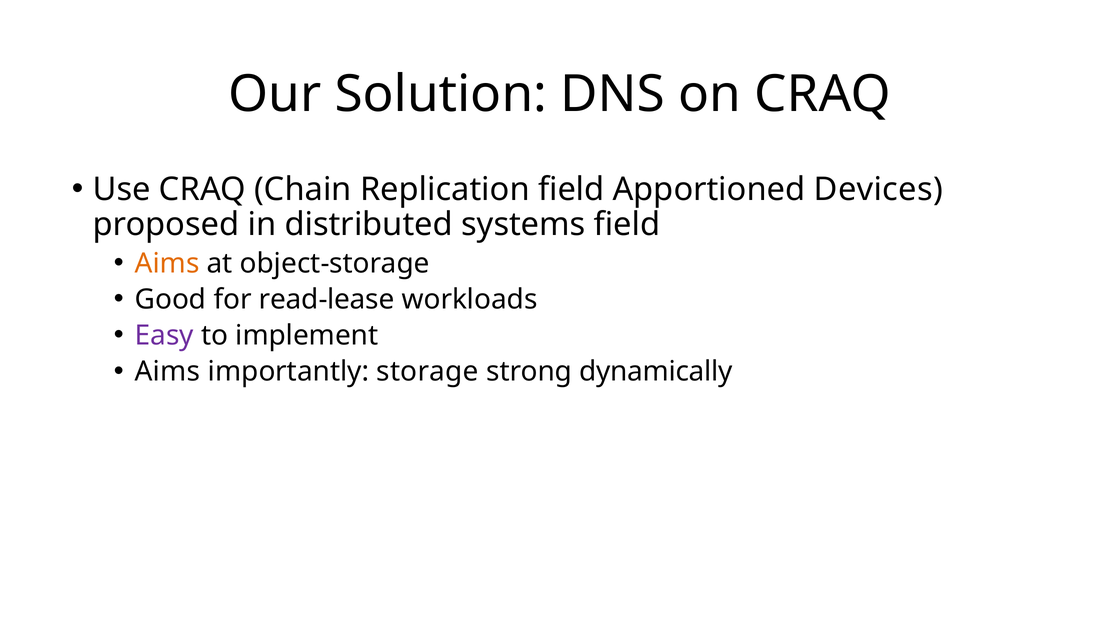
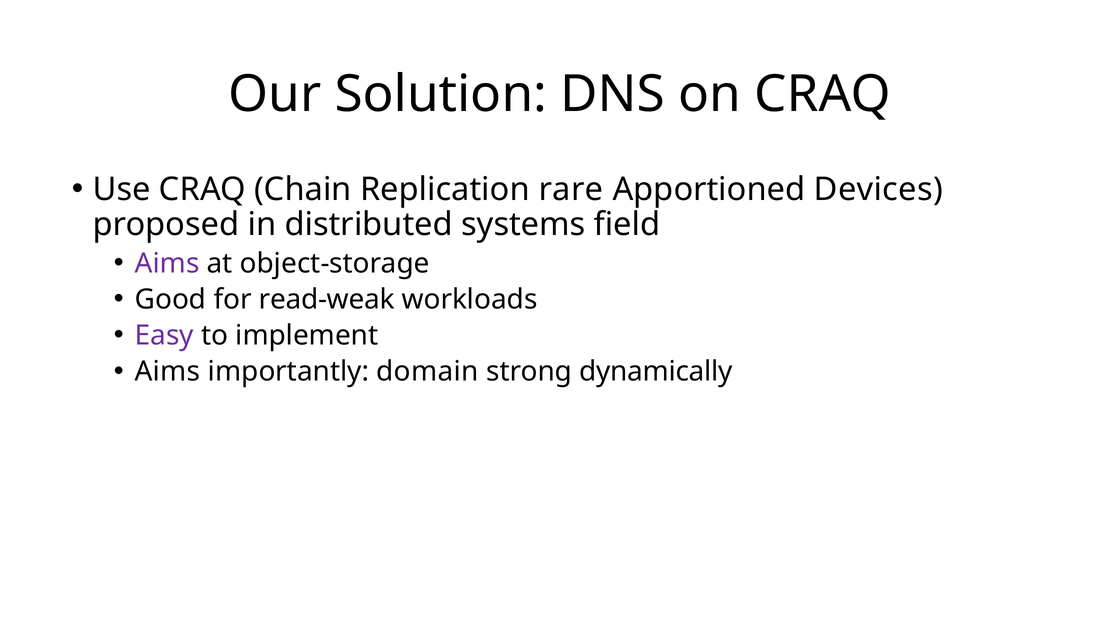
Replication field: field -> rare (571, 189)
Aims colour: orange -> purple (167, 263)
read-lease: read-lease -> read-weak (327, 299)
storage: storage -> domain (427, 371)
